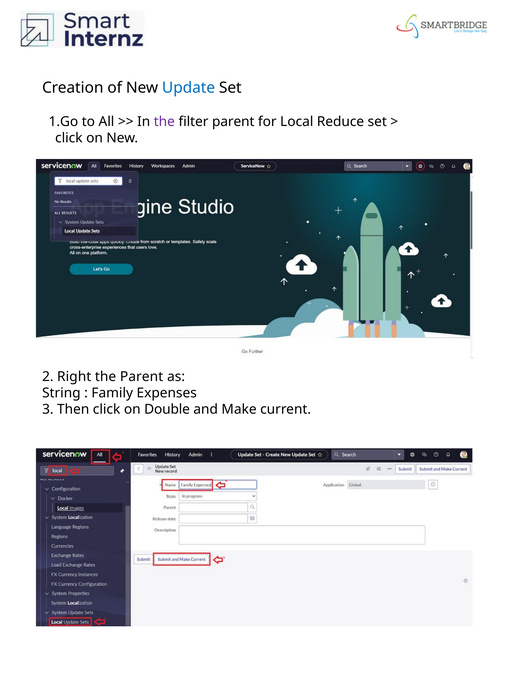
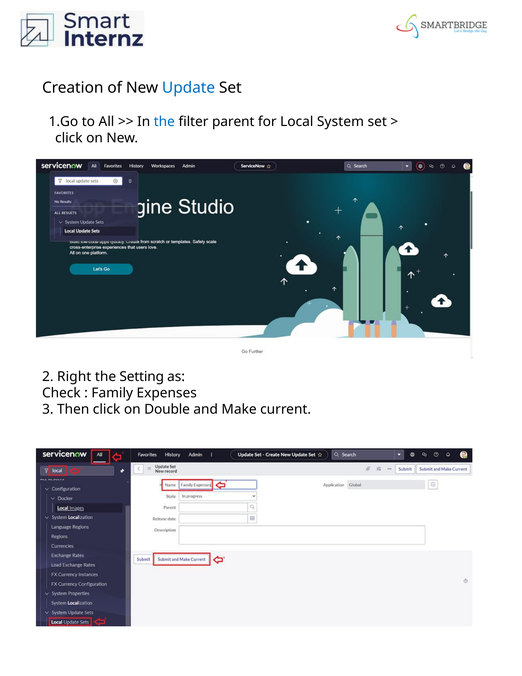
the colour: purple -> blue (164, 122)
Reduce: Reduce -> System (340, 122)
the Parent: Parent -> Setting (142, 376)
String: String -> Check (61, 393)
